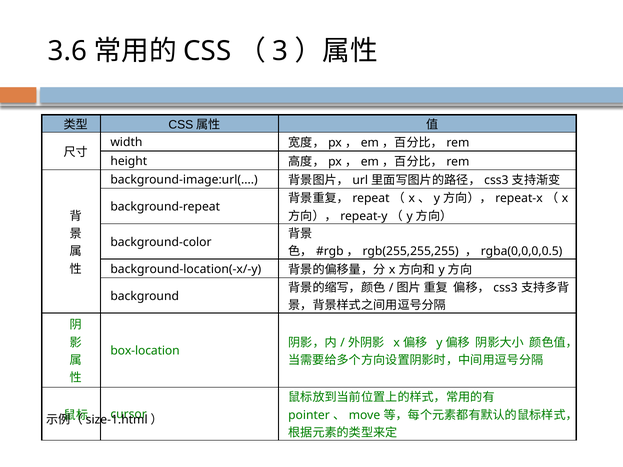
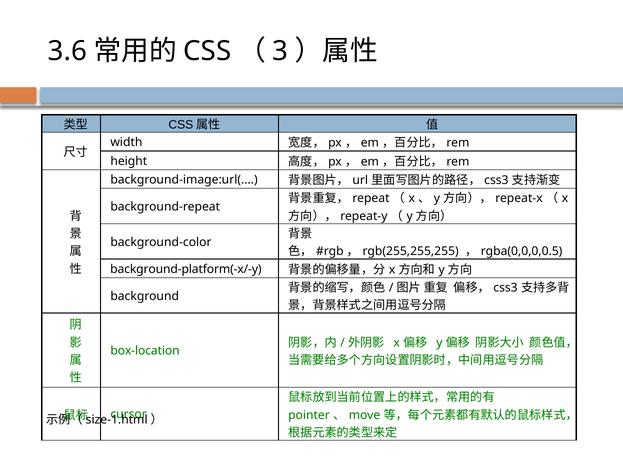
background-location(-x/-y: background-location(-x/-y -> background-platform(-x/-y (186, 269)
